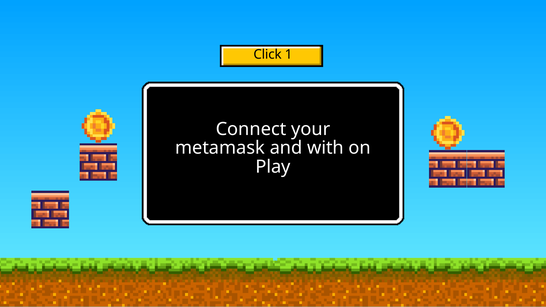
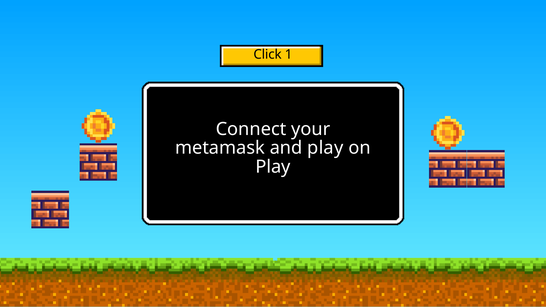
and with: with -> play (325, 148)
